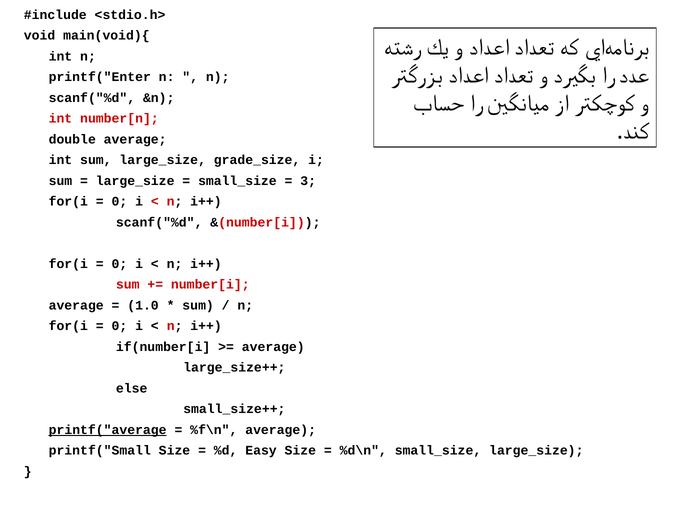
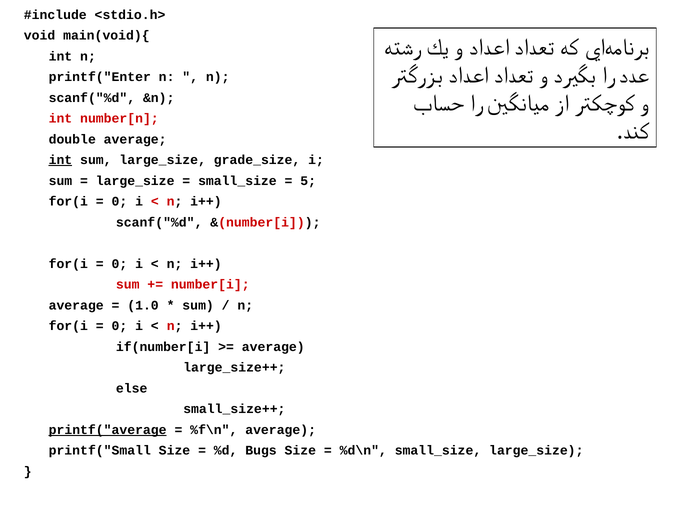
int underline: none -> present (60, 160)
3: 3 -> 5 (308, 181)
Easy: Easy -> Bugs (261, 450)
